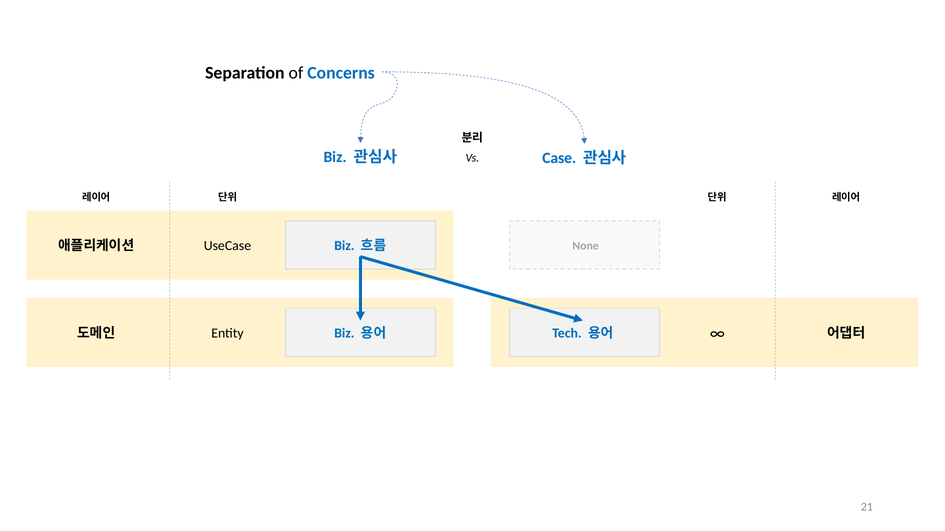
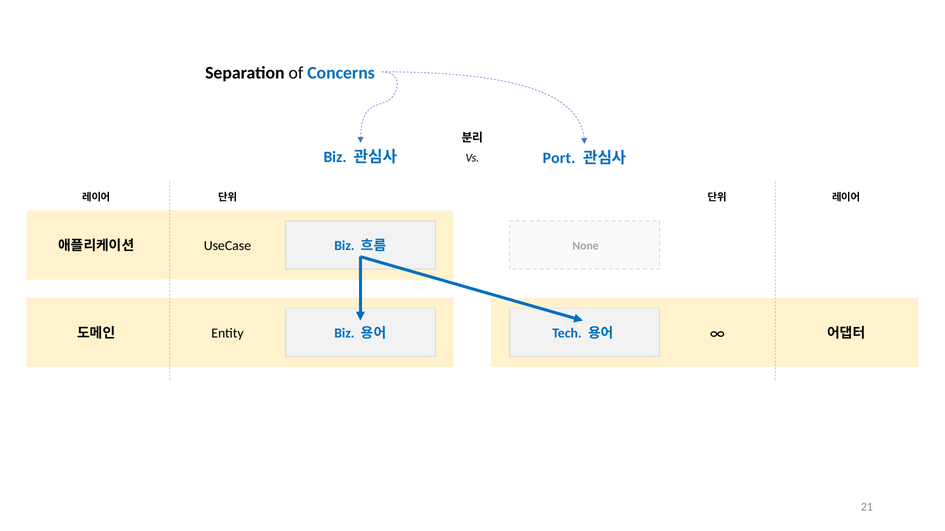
Case: Case -> Port (559, 158)
